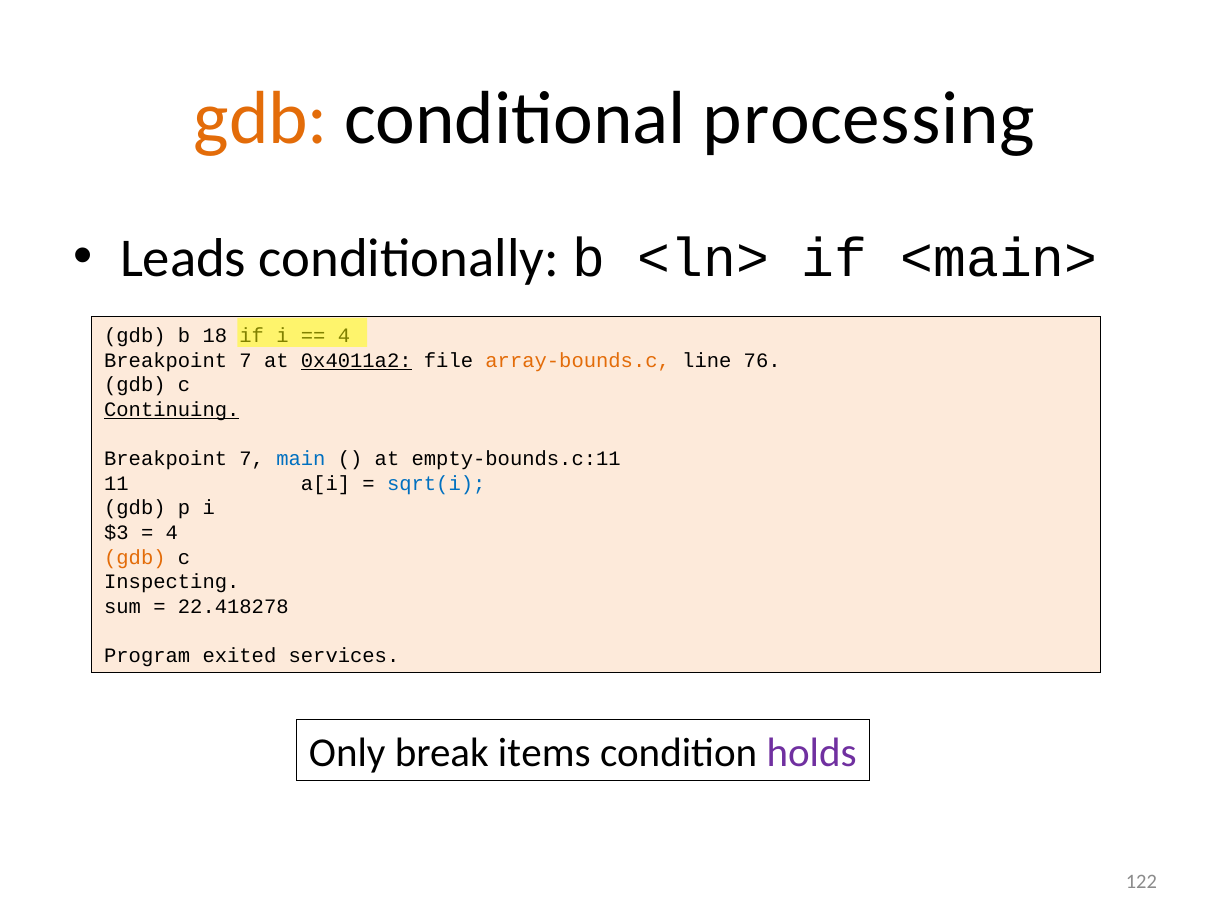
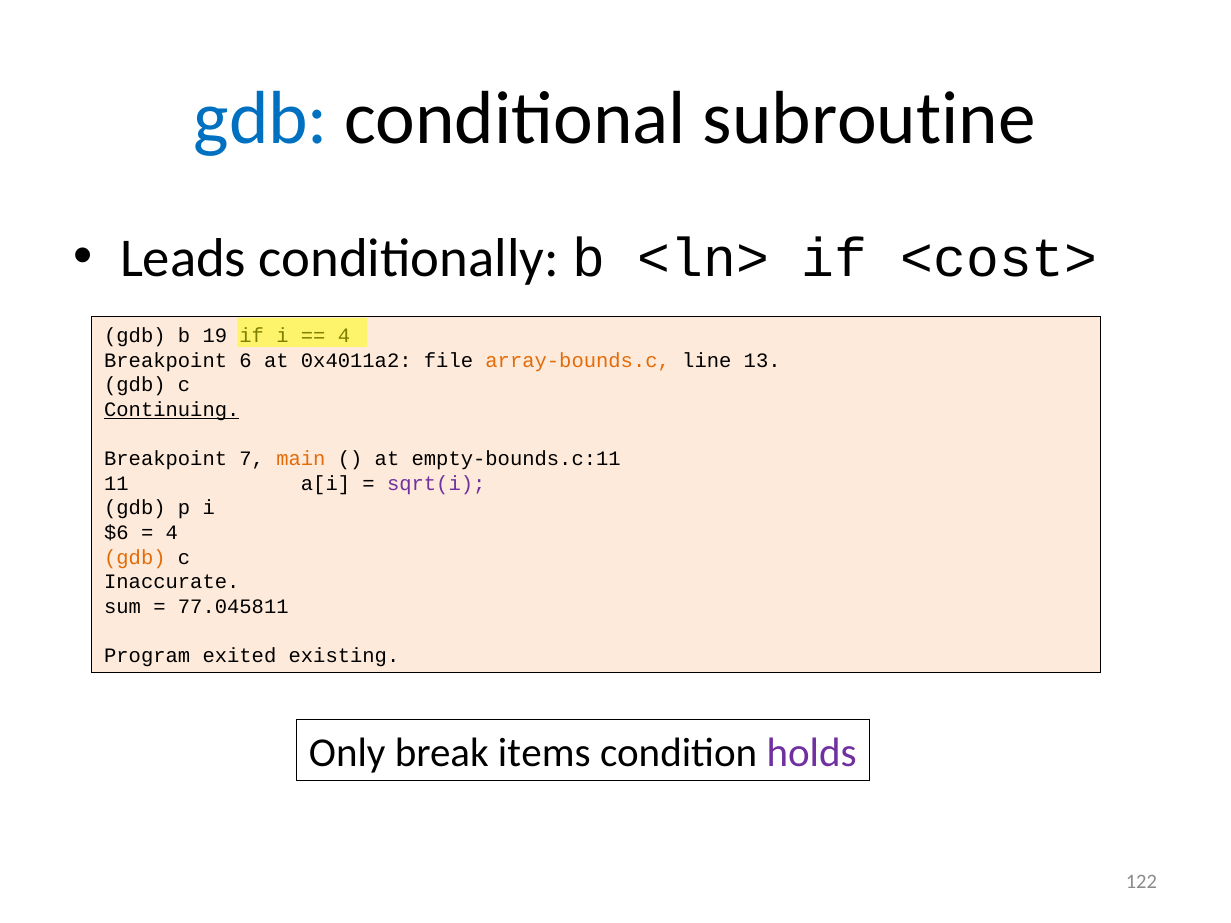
gdb colour: orange -> blue (261, 119)
processing: processing -> subroutine (869, 119)
<main>: <main> -> <cost> (999, 258)
18: 18 -> 19 (215, 336)
7: 7 -> 6 (246, 361)
0x4011a2 underline: present -> none (356, 361)
76: 76 -> 13 (762, 361)
main colour: blue -> orange (301, 459)
sqrt(i colour: blue -> purple (436, 484)
$3: $3 -> $6 (116, 533)
Inspecting: Inspecting -> Inaccurate (172, 582)
22.418278: 22.418278 -> 77.045811 (233, 607)
services: services -> existing (344, 656)
